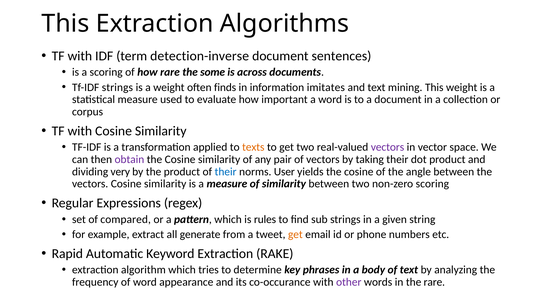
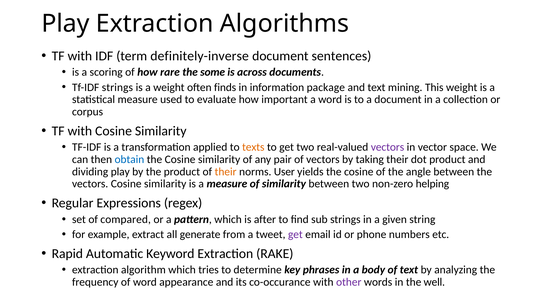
This: This -> Play (65, 24)
detection-inverse: detection-inverse -> definitely-inverse (200, 56)
imitates: imitates -> package (326, 87)
obtain colour: purple -> blue (129, 159)
dividing very: very -> play (120, 172)
their colour: blue -> orange (226, 172)
non-zero scoring: scoring -> helping (432, 184)
rules: rules -> after (265, 219)
get colour: orange -> purple (295, 234)
the rare: rare -> well (434, 282)
